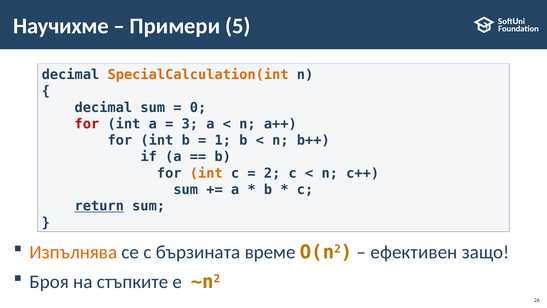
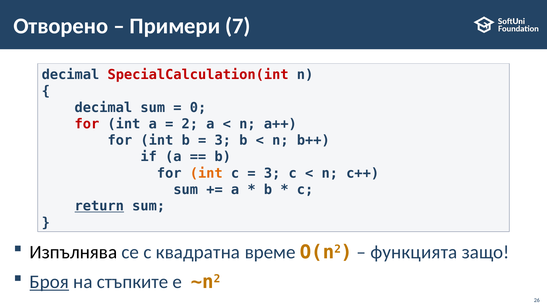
Научихме: Научихме -> Отворено (61, 26)
5: 5 -> 7 (238, 26)
SpecialCalculation(int colour: orange -> red (198, 75)
3: 3 -> 2 (190, 124)
1: 1 -> 3 (223, 140)
2: 2 -> 3 (272, 173)
Изпълнява colour: orange -> black (73, 252)
бързината: бързината -> квадратна (198, 252)
ефективен: ефективен -> функцията (414, 252)
Броя underline: none -> present (49, 282)
